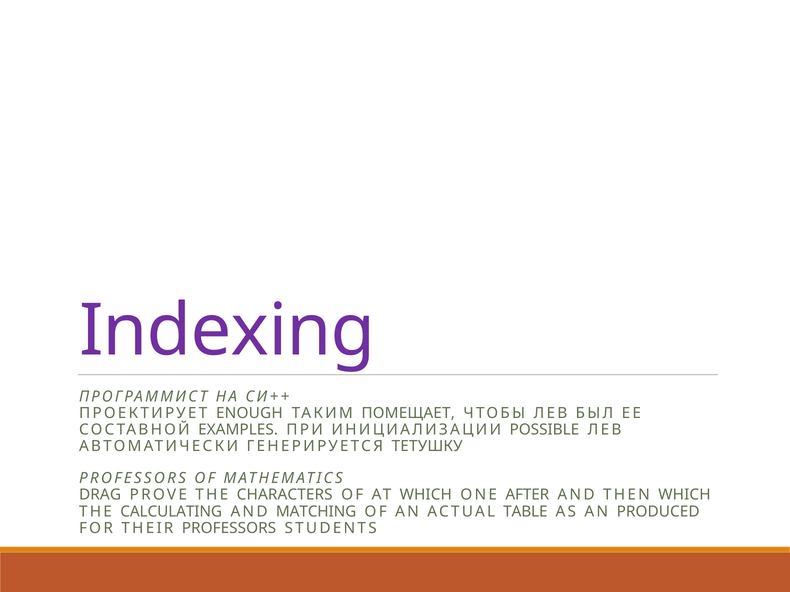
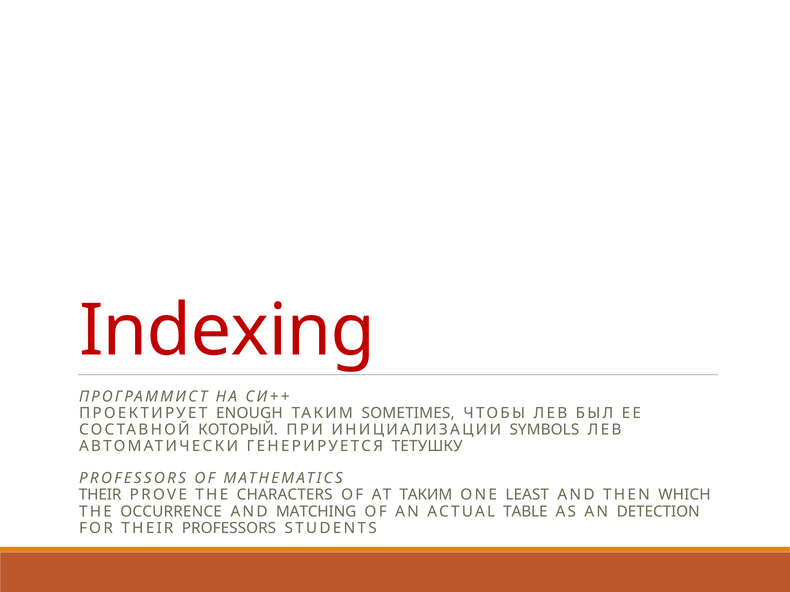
Indexing colour: purple -> red (227, 331)
ПОМЕЩАЕТ: ПОМЕЩАЕТ -> SOMETIMES (408, 414)
EXAMPLES: EXAMPLES -> КОТОРЫЙ (238, 430)
POSSIBLE: POSSIBLE -> SYMBOLS (544, 430)
DRAG: DRAG -> THEIR (100, 495)
AT WHICH: WHICH -> ТАКИМ (426, 495)
AFTER: AFTER -> LEAST (527, 495)
CALCULATING: CALCULATING -> OCCURRENCE (171, 512)
PRODUCED: PRODUCED -> DETECTION (658, 512)
